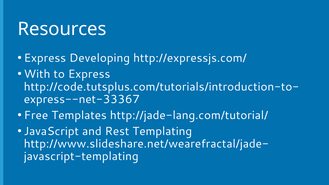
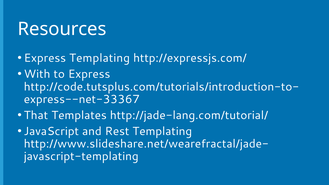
Express Developing: Developing -> Templating (100, 58)
Free: Free -> That (36, 115)
